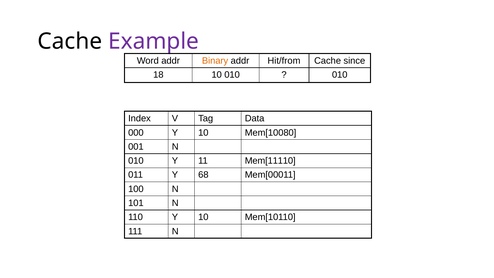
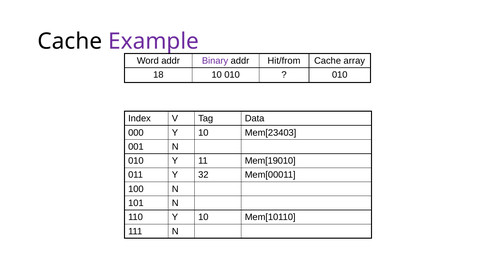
Binary colour: orange -> purple (215, 61)
since: since -> array (354, 61)
Mem[10080: Mem[10080 -> Mem[23403 (271, 133)
Mem[11110: Mem[11110 -> Mem[19010 (270, 161)
68: 68 -> 32 (203, 175)
